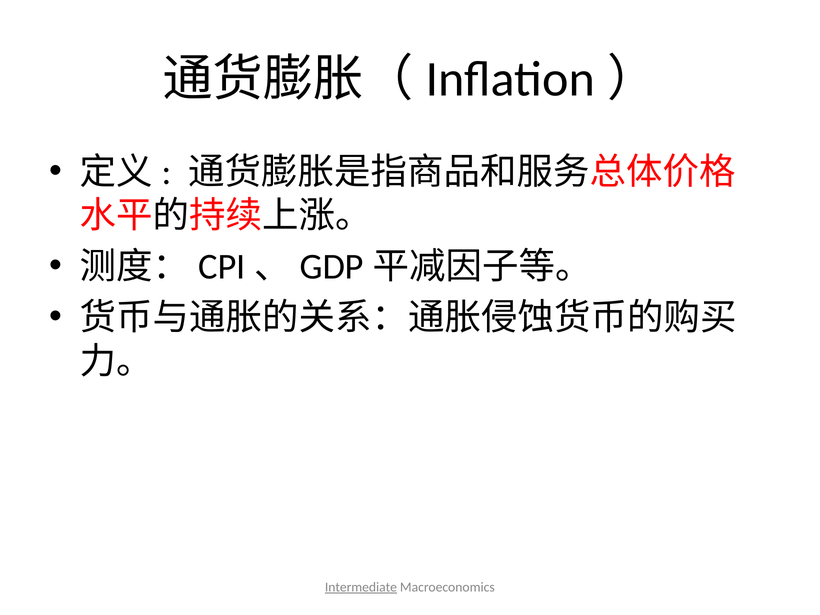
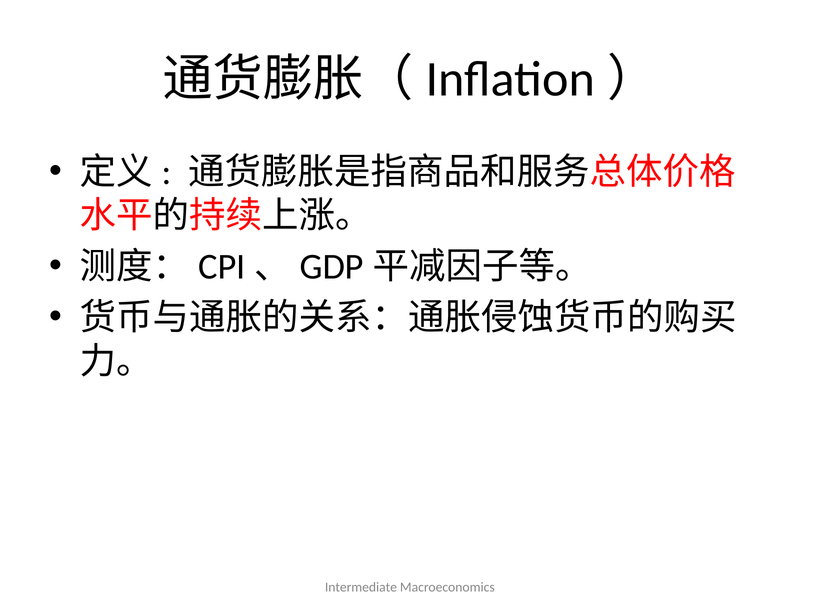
Intermediate underline: present -> none (361, 587)
